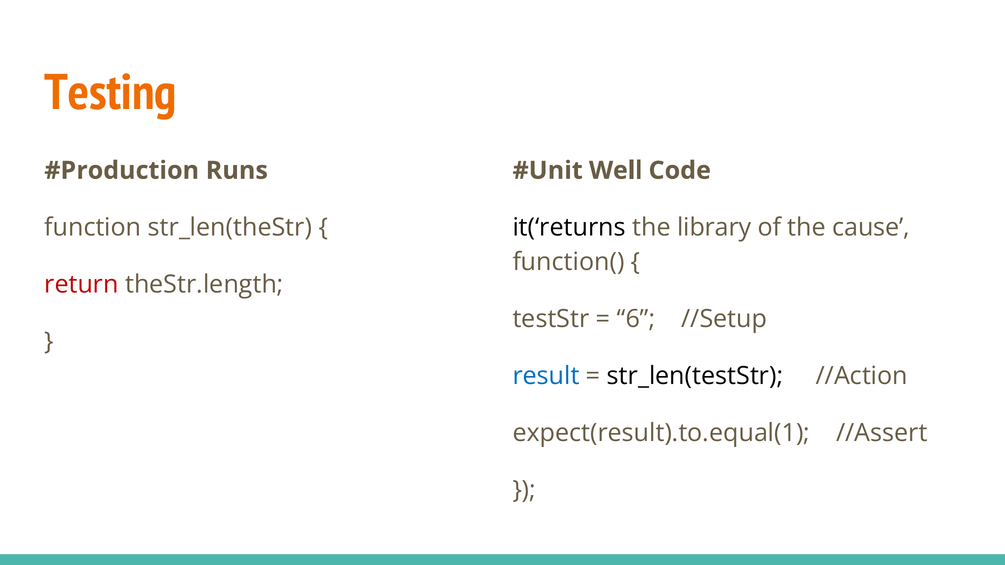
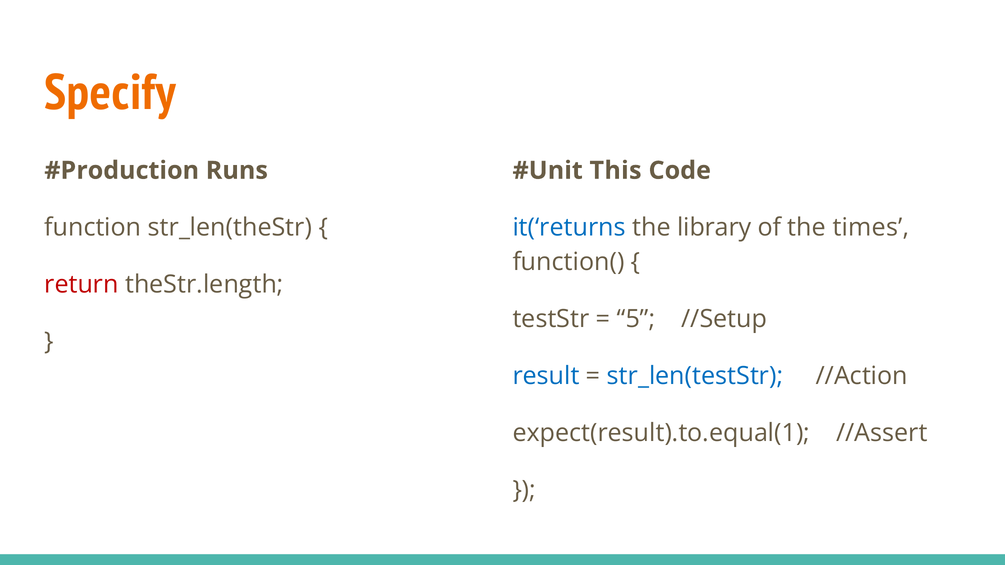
Testing: Testing -> Specify (110, 93)
Well: Well -> This (616, 171)
it(‘returns colour: black -> blue (569, 228)
cause: cause -> times (871, 228)
6: 6 -> 5 (636, 319)
str_len(testStr colour: black -> blue (695, 376)
